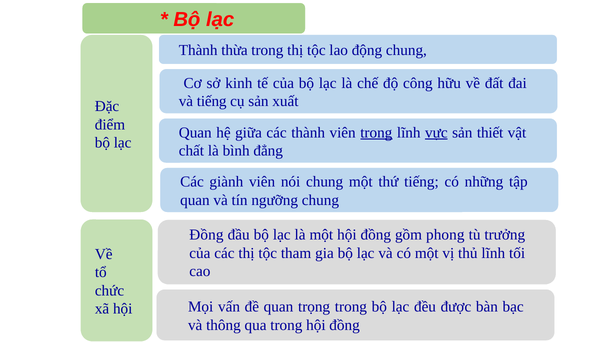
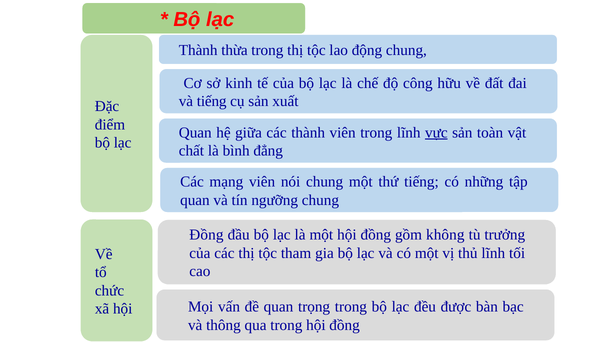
trong underline: present -> none (376, 133)
thiết: thiết -> toàn (490, 133)
giành: giành -> mạng (226, 182)
phong: phong -> không (445, 235)
